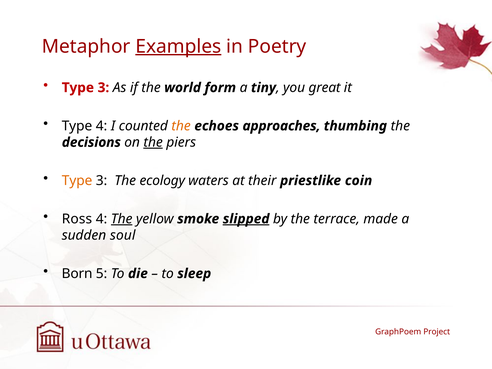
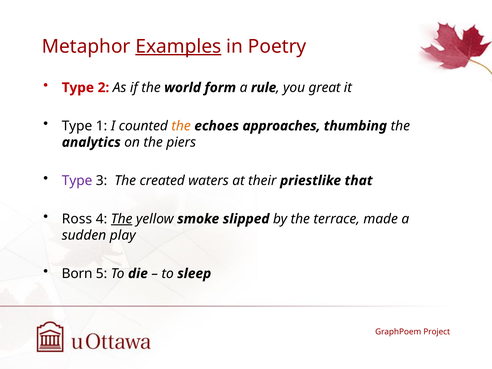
3: 3 -> 2 (103, 88)
tiny: tiny -> rule (264, 88)
Type 4: 4 -> 1 (102, 126)
decisions: decisions -> analytics (91, 142)
the underline: present -> none (153, 142)
Type colour: orange -> purple (77, 181)
ecology: ecology -> created (162, 181)
coin: coin -> that (359, 181)
slipped underline: present -> none (246, 219)
soul: soul -> play (123, 235)
